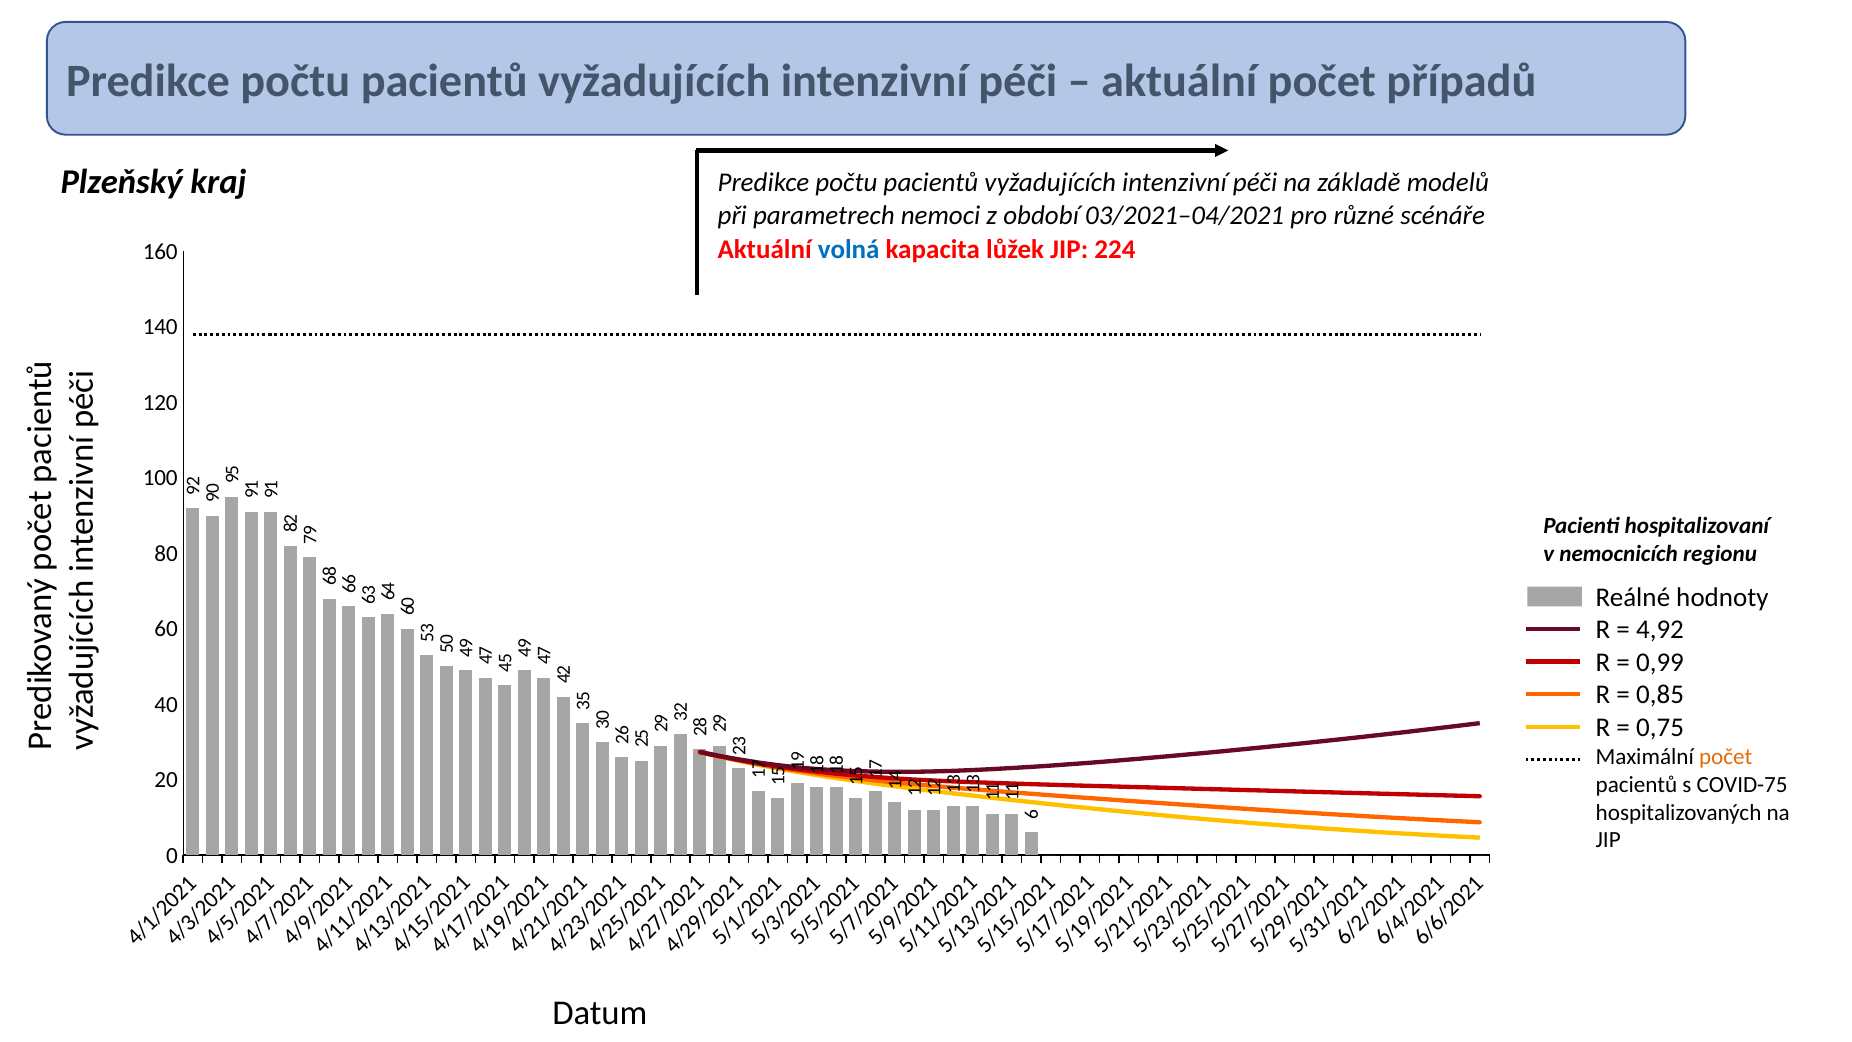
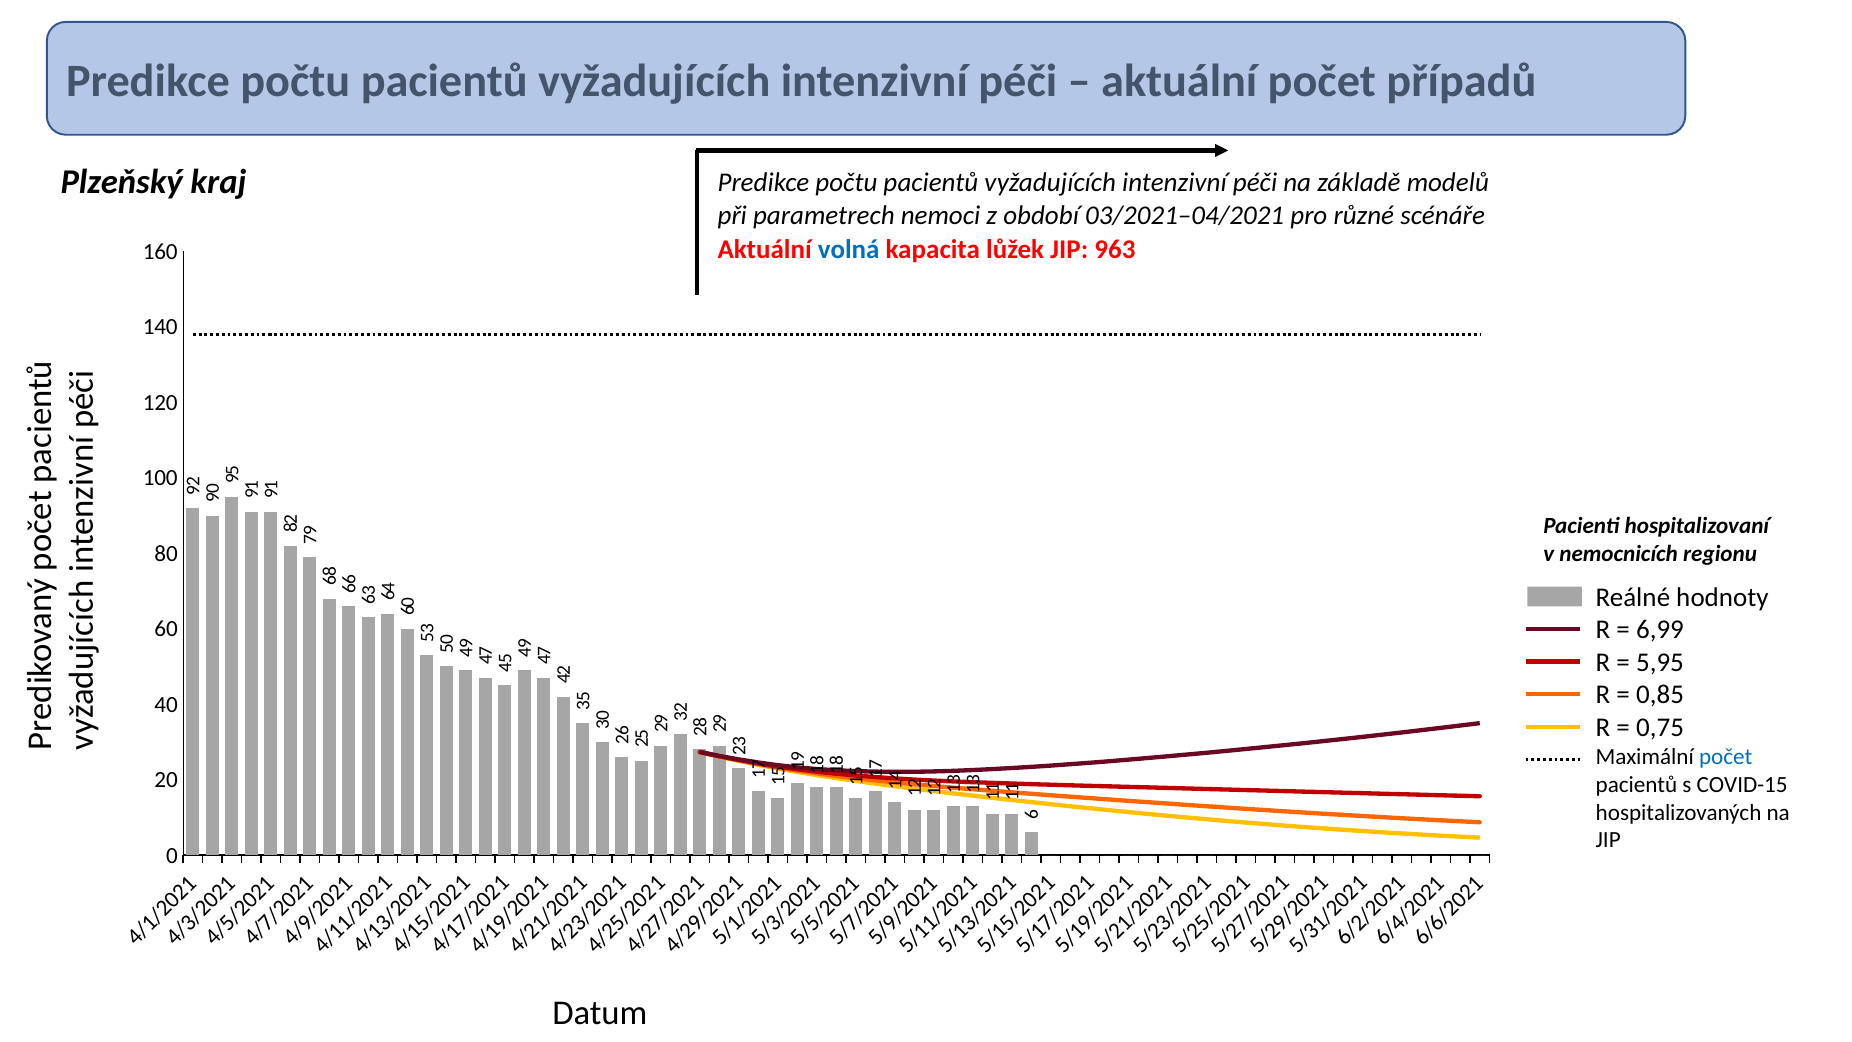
224: 224 -> 963 (1115, 249)
4,92: 4,92 -> 6,99 (1660, 630)
0,99: 0,99 -> 5,95 (1660, 662)
počet colour: orange -> blue (1726, 757)
COVID-75: COVID-75 -> COVID-15 (1742, 785)
